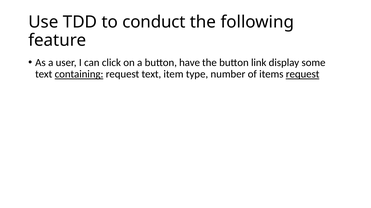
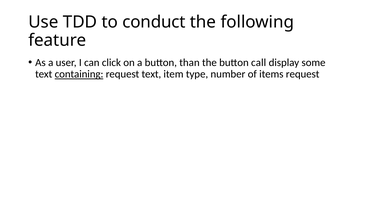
have: have -> than (189, 63)
link: link -> call (259, 63)
request underline: present -> none (303, 74)
